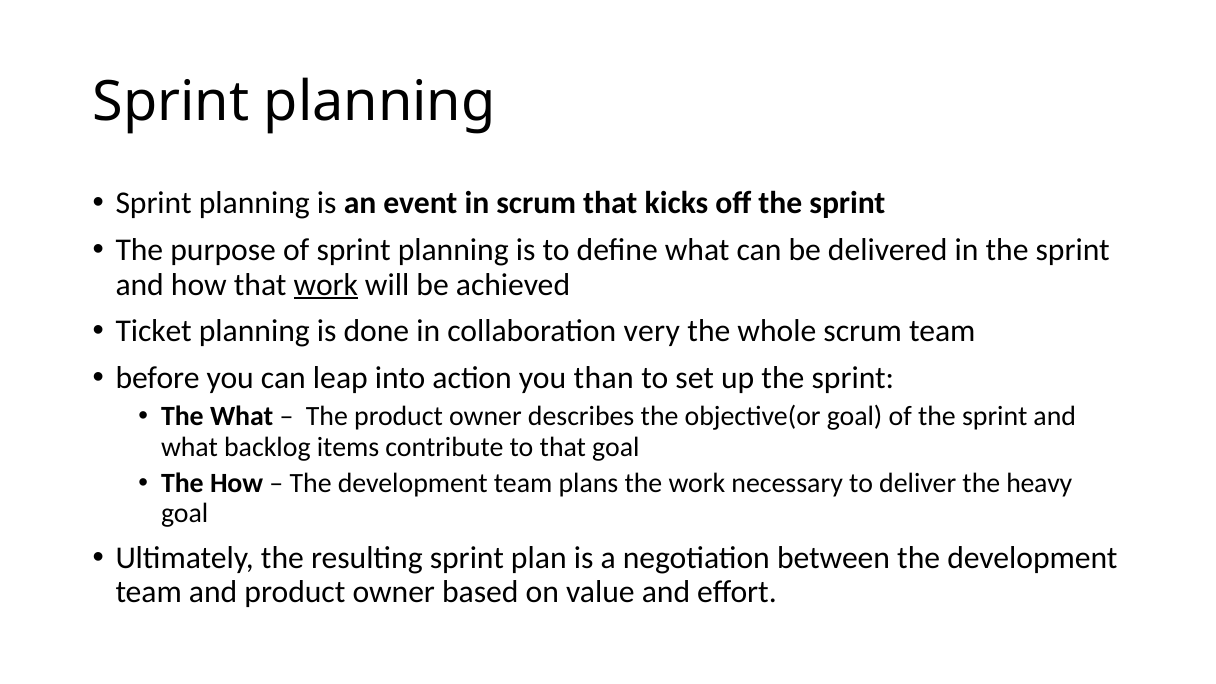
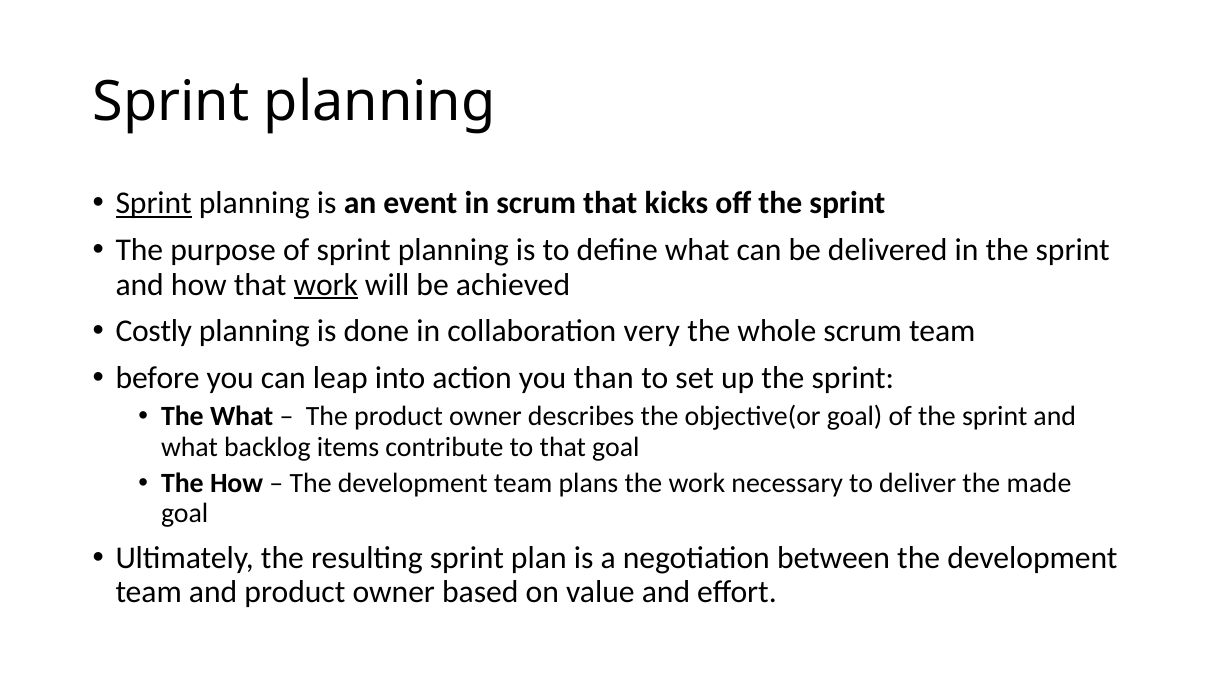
Sprint underline: none -> present (154, 204)
Ticket: Ticket -> Costly (154, 331)
heavy: heavy -> made (1039, 483)
